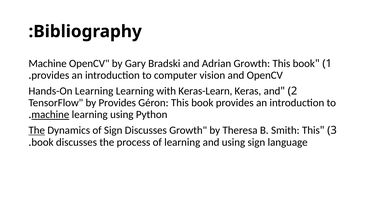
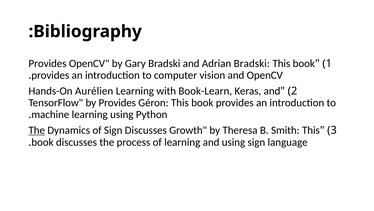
Machine: Machine -> Provides (48, 63)
Adrian Growth: Growth -> Bradski (252, 63)
Hands-On Learning: Learning -> Aurélien (94, 91)
Keras-Learn: Keras-Learn -> Book-Learn (205, 91)
machine underline: present -> none (50, 114)
